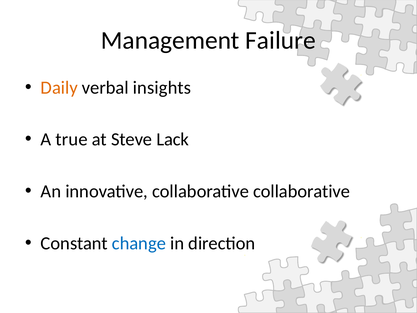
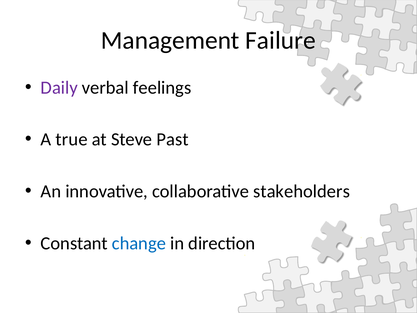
Daily colour: orange -> purple (59, 87)
insights: insights -> feelings (162, 87)
Lack: Lack -> Past (173, 139)
collaborative collaborative: collaborative -> stakeholders (302, 191)
